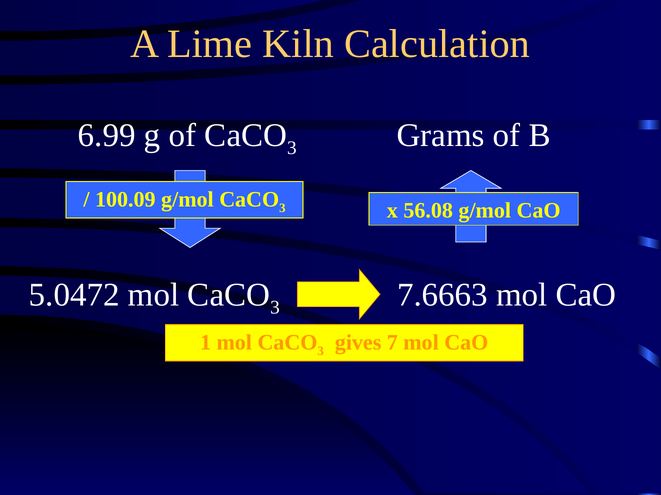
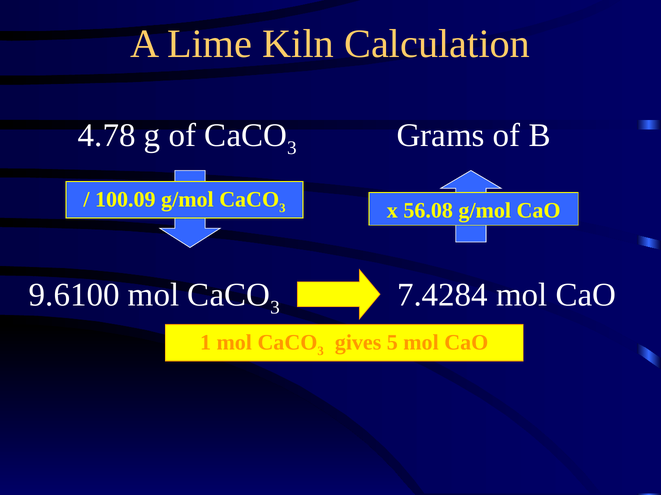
6.99: 6.99 -> 4.78 (107, 136)
5.0472: 5.0472 -> 9.6100 (74, 295)
7.6663: 7.6663 -> 7.4284 (443, 295)
7: 7 -> 5 (392, 343)
